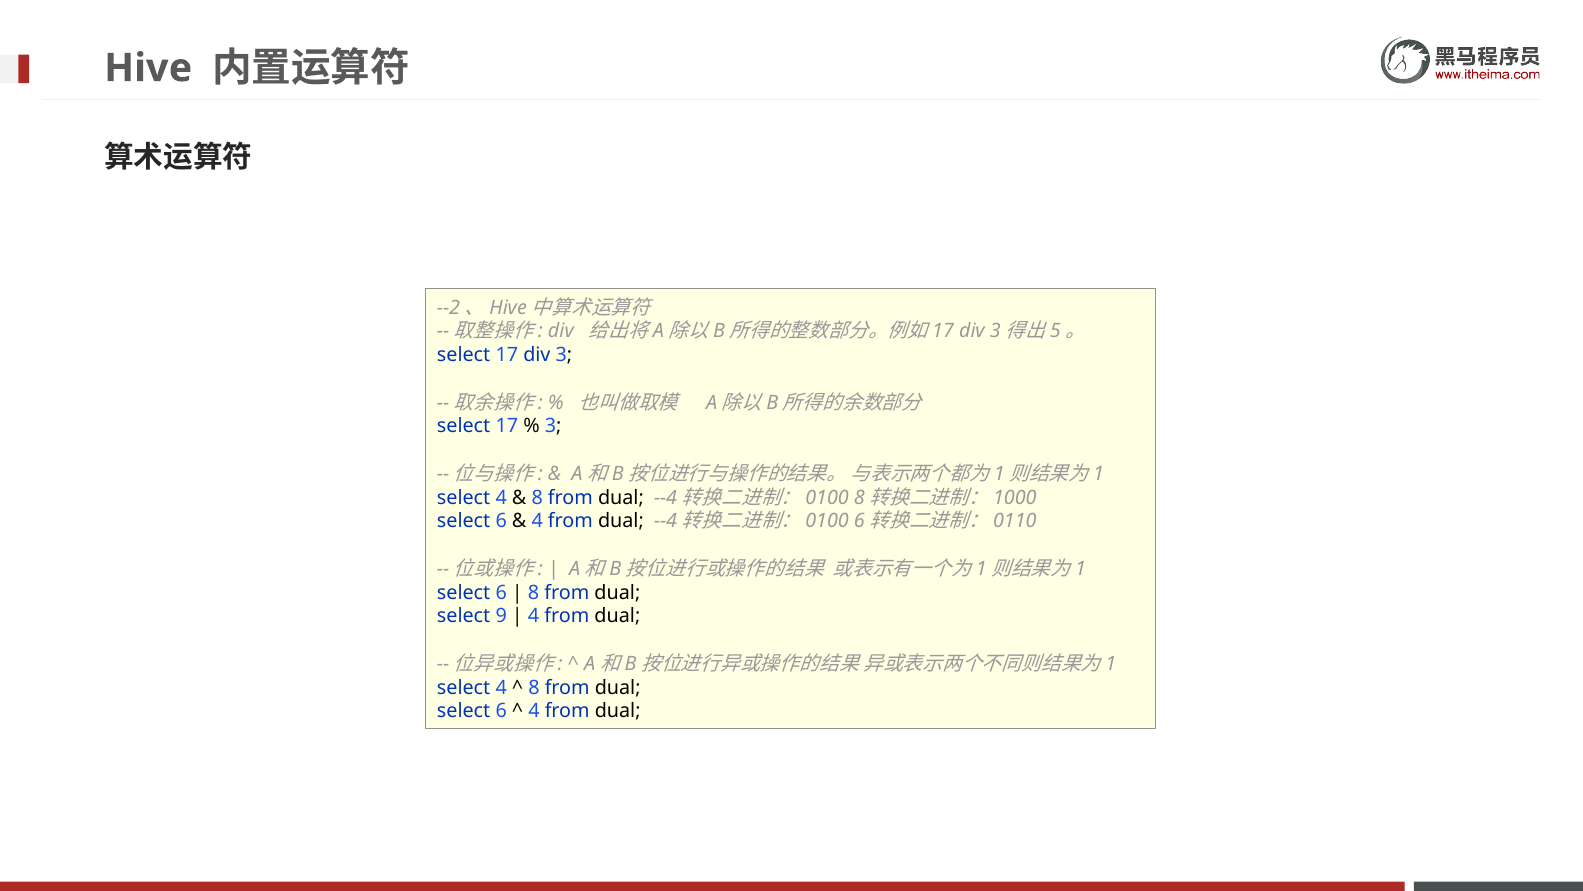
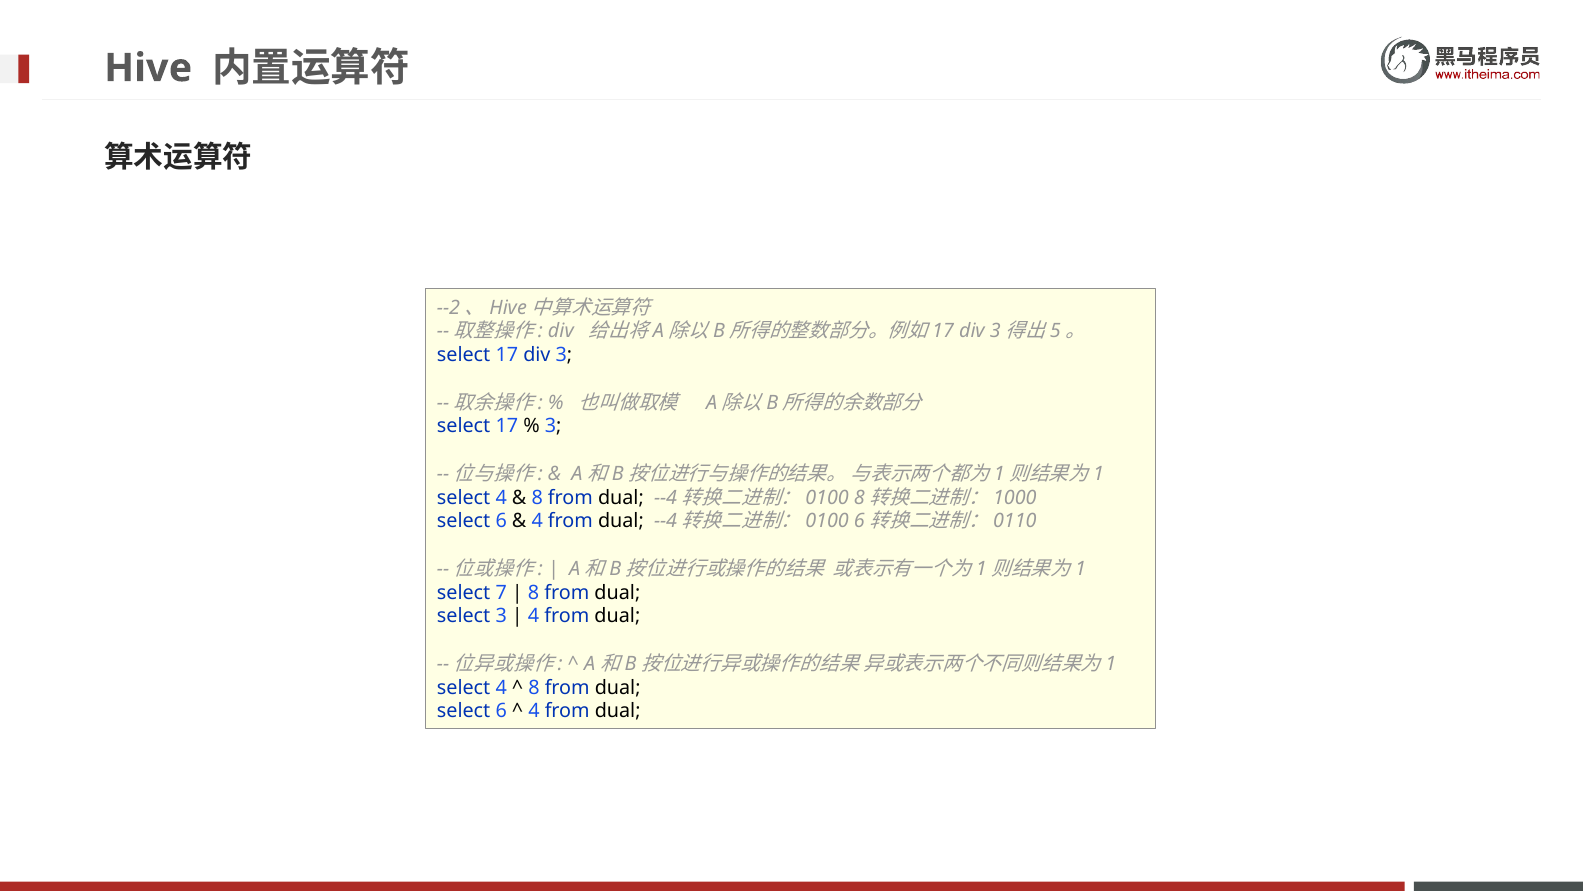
6: 6 -> 7 (501, 592)
select 9: 9 -> 3 (501, 616)
